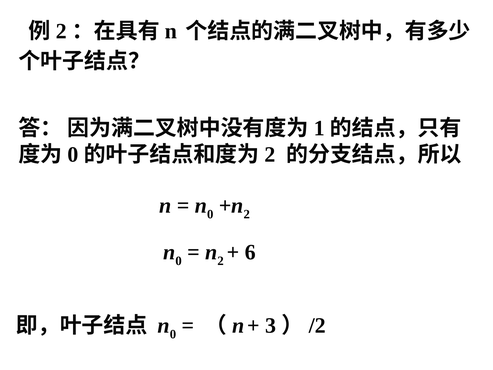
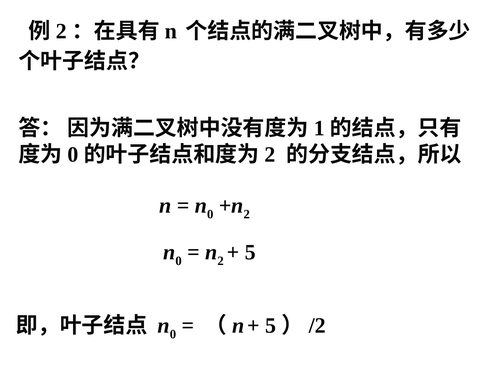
6: 6 -> 5 (250, 252)
3: 3 -> 5 (271, 325)
